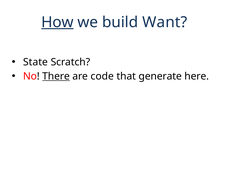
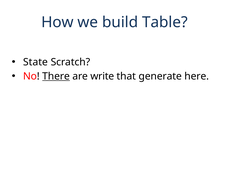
How underline: present -> none (57, 22)
Want: Want -> Table (165, 22)
code: code -> write (102, 77)
